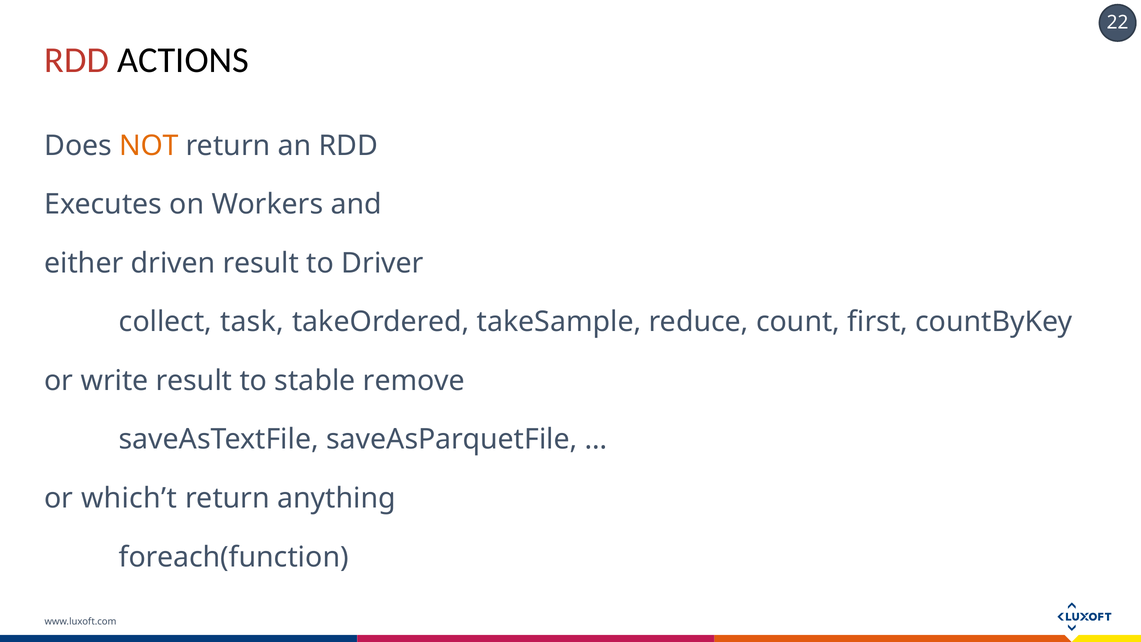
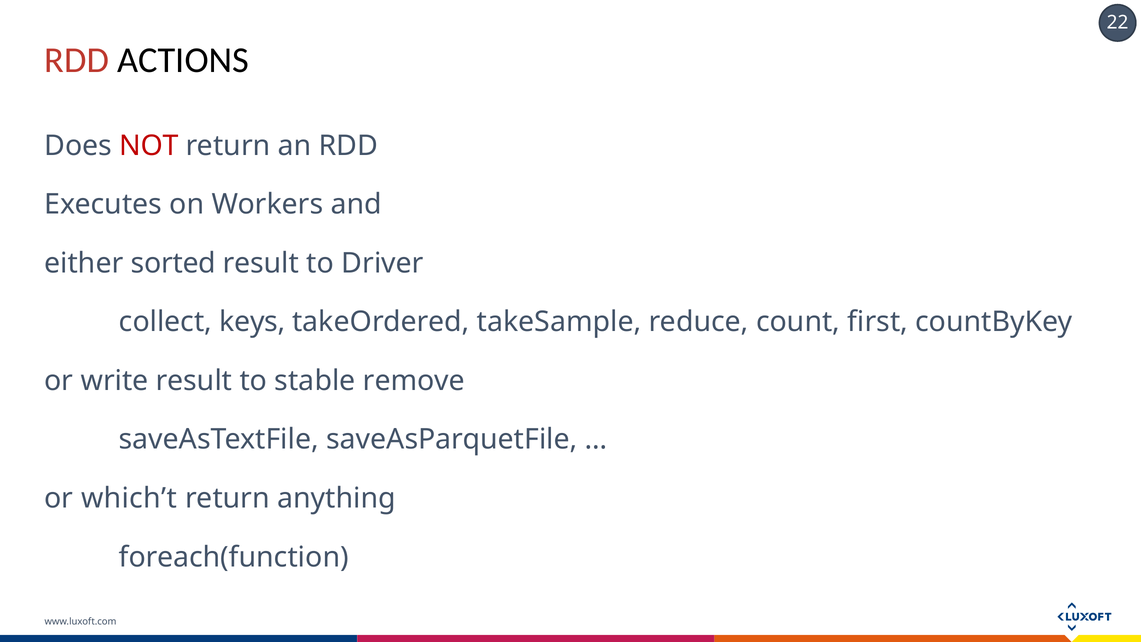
NOT colour: orange -> red (149, 146)
driven: driven -> sorted (173, 263)
task: task -> keys (252, 322)
